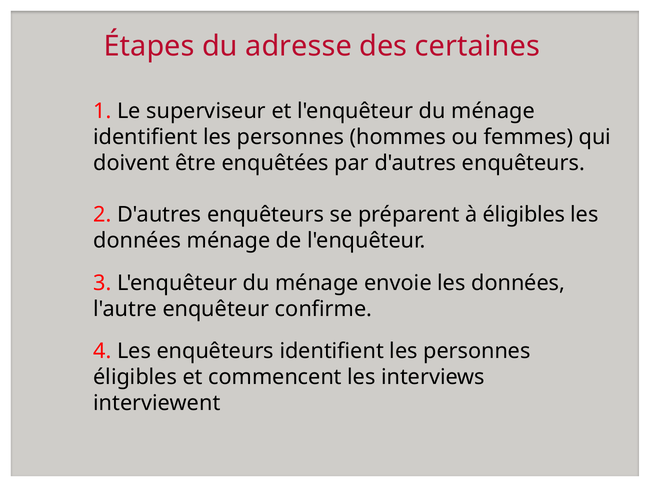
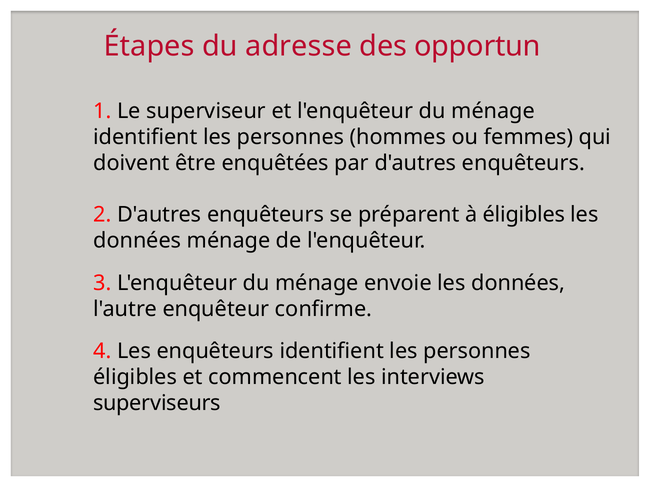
certaines: certaines -> opportun (478, 46)
interviewent: interviewent -> superviseurs (157, 404)
